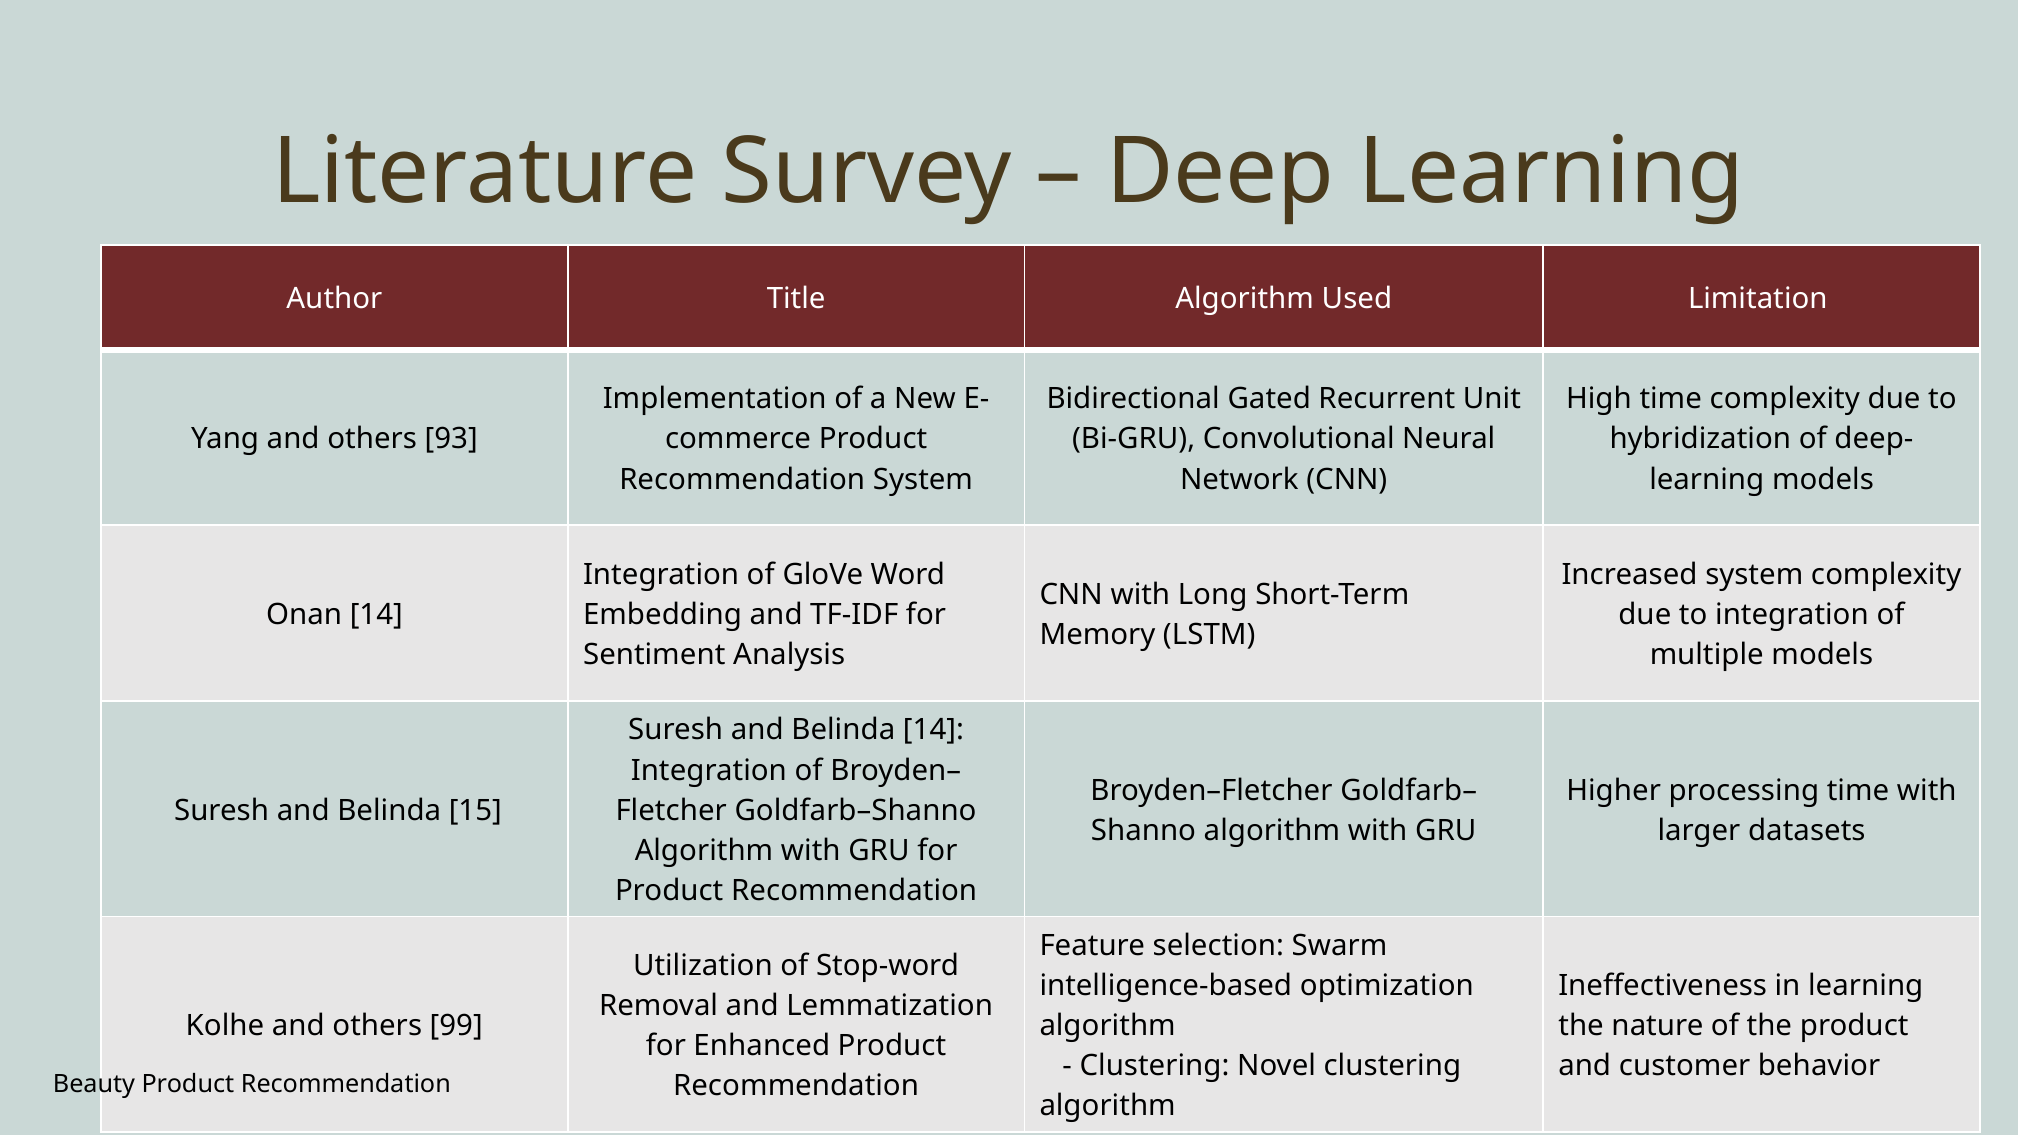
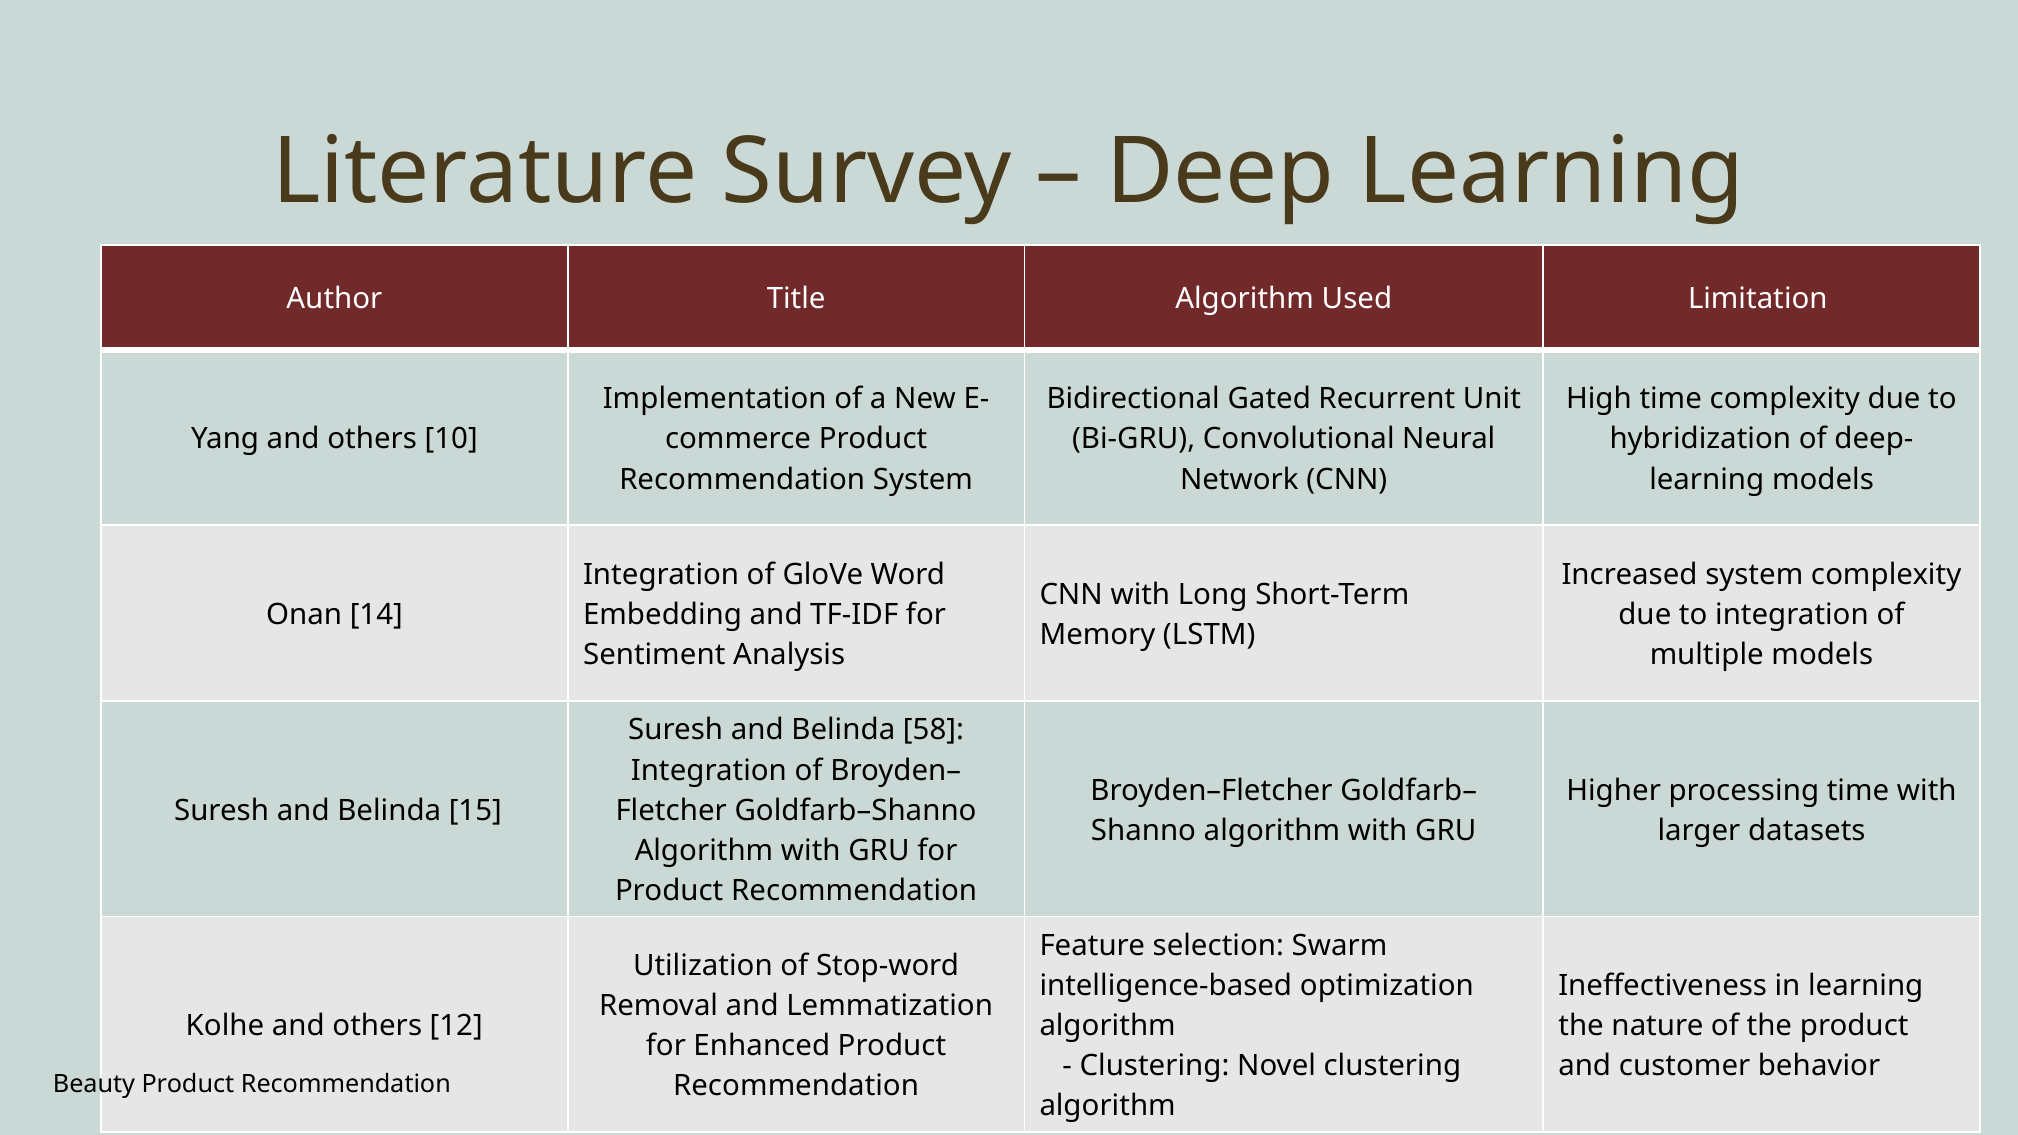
93: 93 -> 10 (451, 439)
Belinda 14: 14 -> 58 (934, 730)
99: 99 -> 12 (456, 1026)
